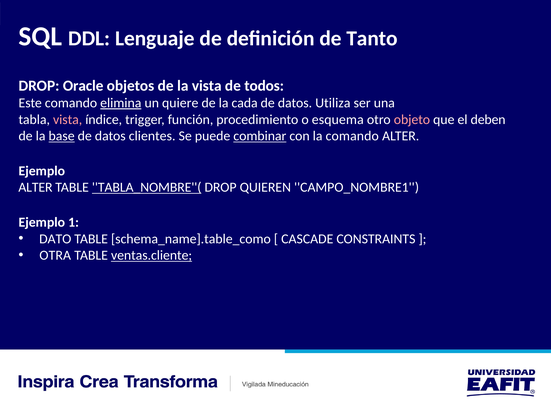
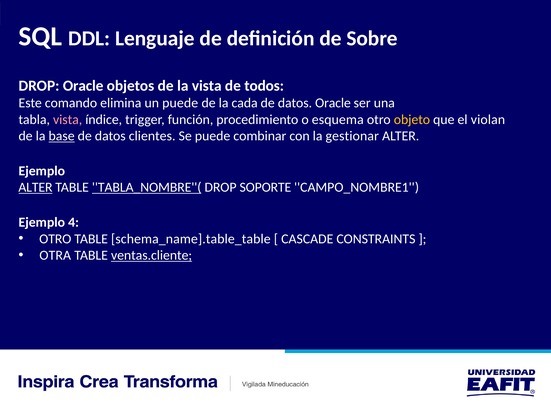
Tanto: Tanto -> Sobre (372, 38)
elimina underline: present -> none (121, 103)
un quiere: quiere -> puede (180, 103)
datos Utiliza: Utiliza -> Oracle (333, 103)
objeto colour: pink -> yellow (412, 120)
deben: deben -> violan (488, 120)
combinar underline: present -> none (260, 136)
la comando: comando -> gestionar (352, 136)
ALTER underline: none -> present (35, 188)
QUIEREN: QUIEREN -> SOPORTE (265, 188)
1: 1 -> 4 (74, 222)
DATO: DATO -> OTRO (55, 239)
schema_name].table_como: schema_name].table_como -> schema_name].table_table (191, 239)
